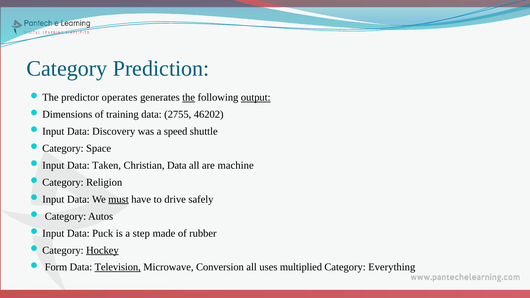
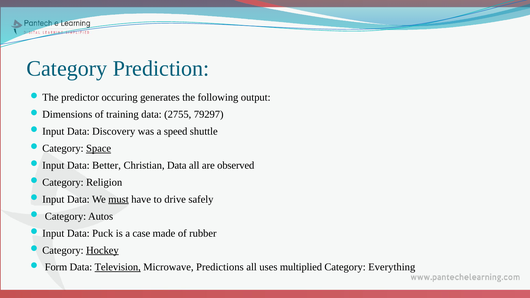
operates: operates -> occuring (120, 98)
the underline: present -> none (189, 98)
output underline: present -> none (256, 98)
46202: 46202 -> 79297 (209, 114)
Space underline: none -> present (99, 148)
Taken: Taken -> Better (107, 165)
machine: machine -> observed (236, 165)
step: step -> case (141, 233)
Conversion: Conversion -> Predictions (220, 267)
